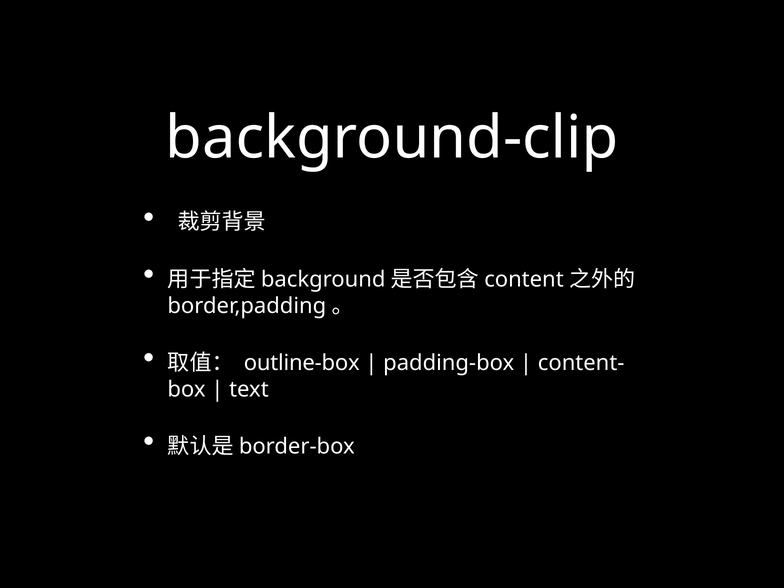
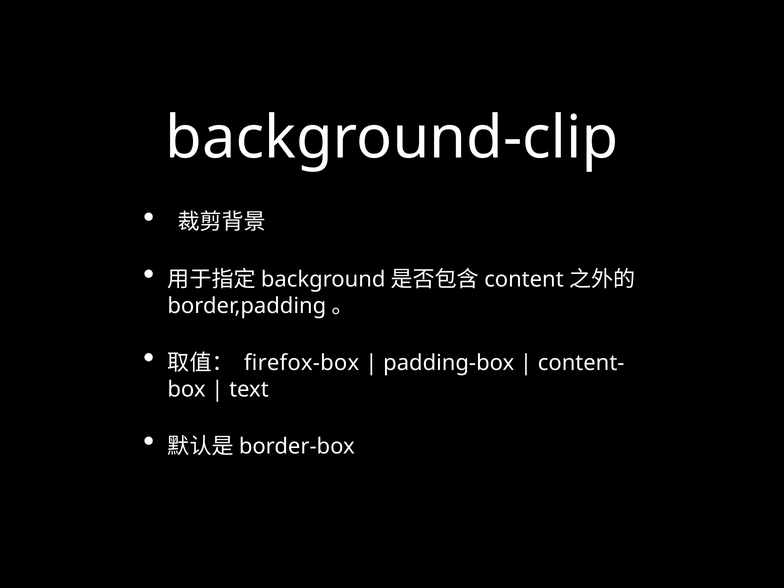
outline-box: outline-box -> firefox-box (302, 363)
